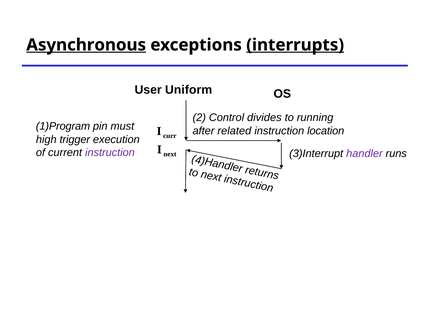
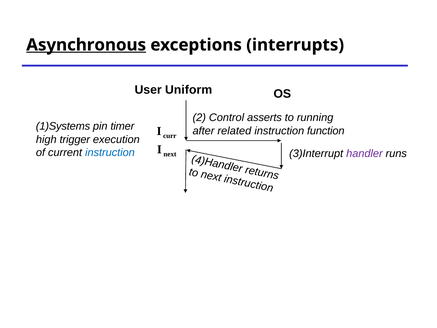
interrupts underline: present -> none (295, 45)
divides: divides -> asserts (264, 118)
1)Program: 1)Program -> 1)Systems (63, 126)
must: must -> timer (122, 126)
location: location -> function (326, 131)
instruction colour: purple -> blue (110, 152)
